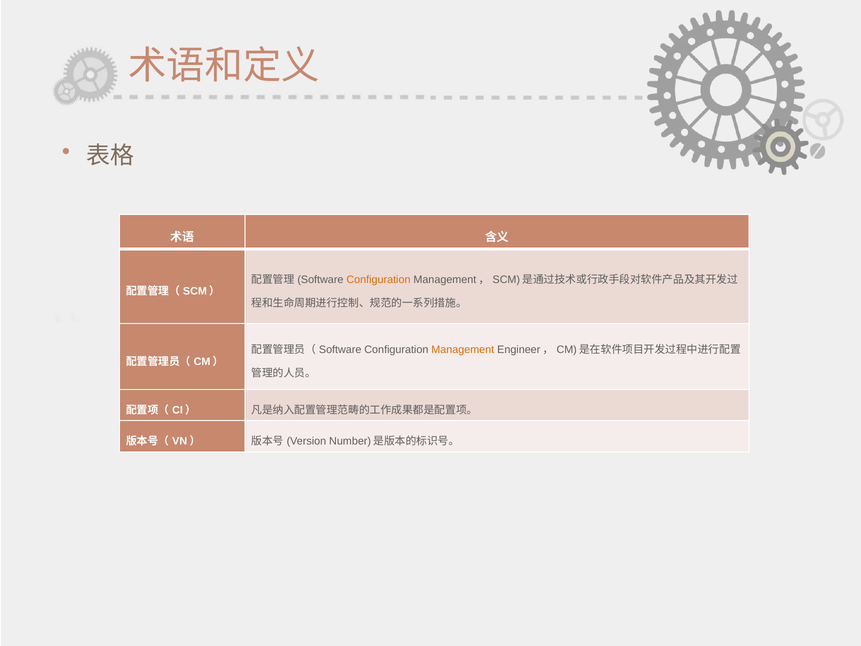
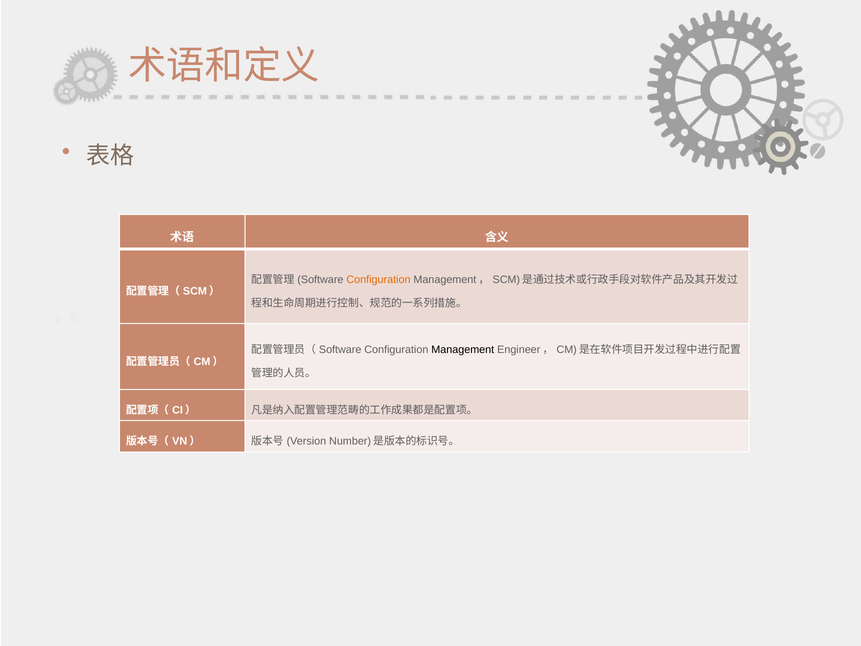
Management colour: orange -> black (463, 350)
